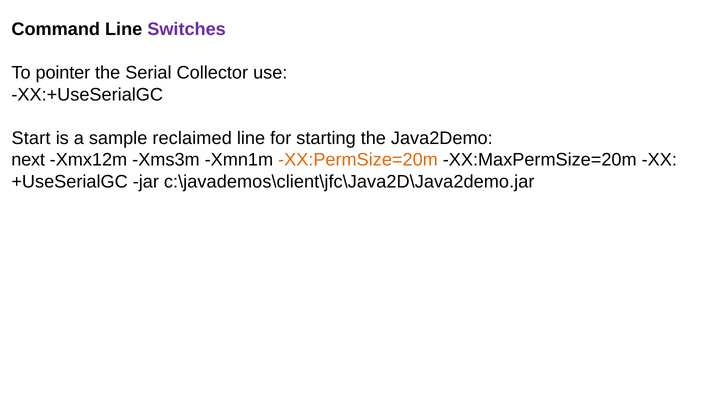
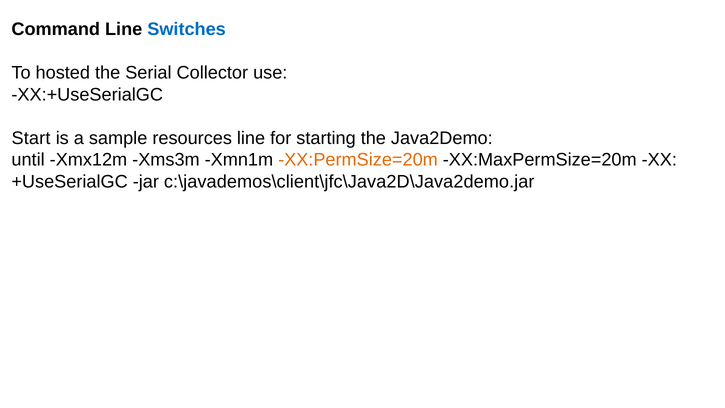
Switches colour: purple -> blue (187, 29)
pointer: pointer -> hosted (63, 73)
reclaimed: reclaimed -> resources (192, 138)
next: next -> until (28, 160)
